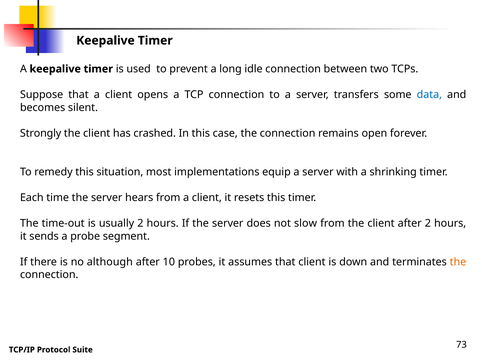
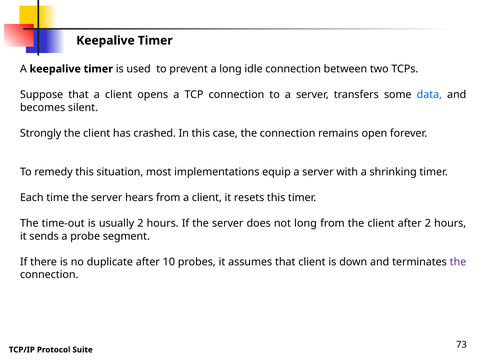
not slow: slow -> long (305, 223)
although: although -> duplicate (110, 262)
the colour: orange -> purple (458, 262)
